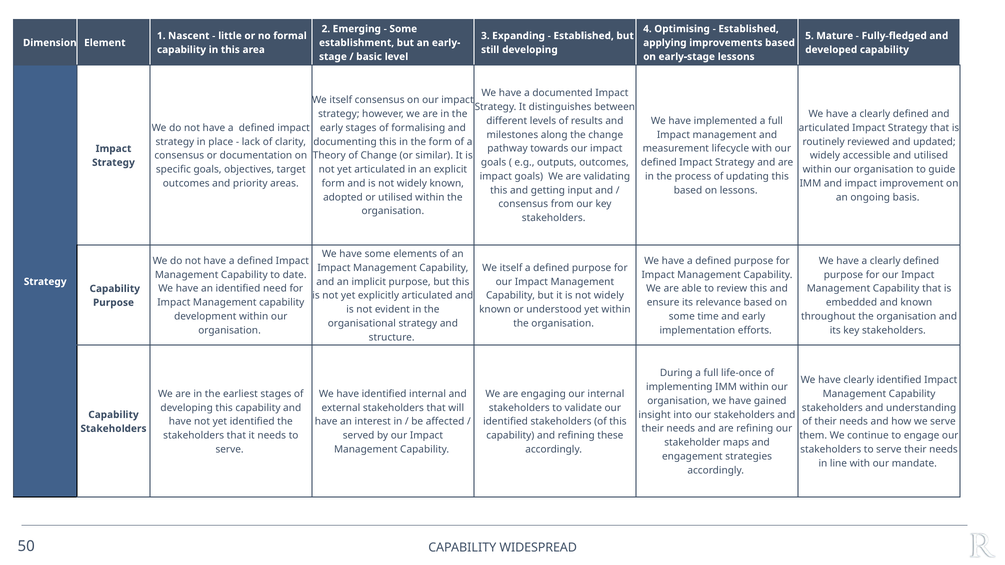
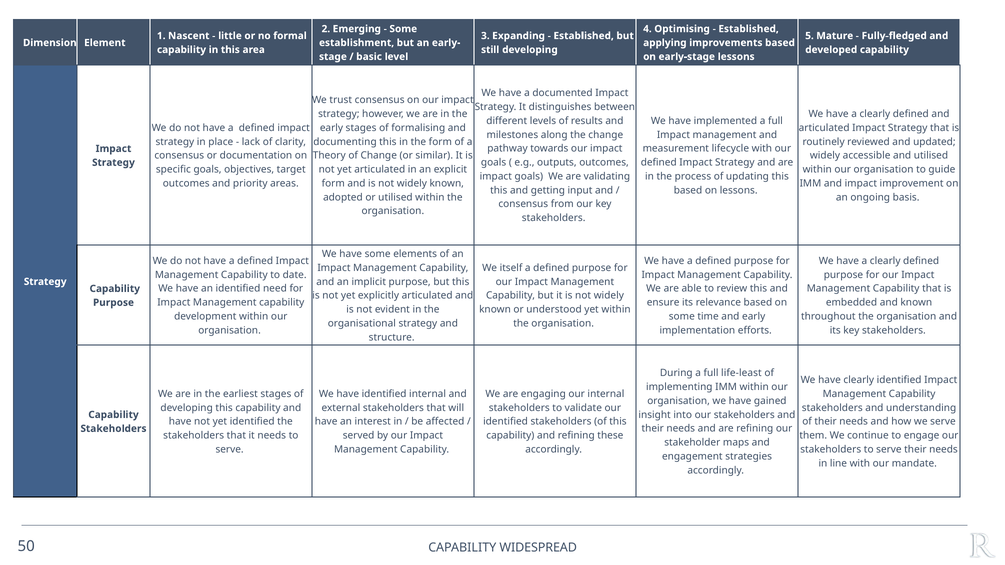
itself: itself -> trust (341, 100)
life-once: life-once -> life-least (741, 373)
